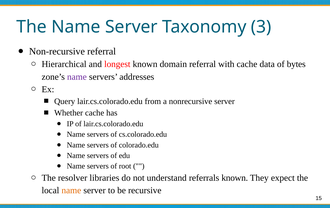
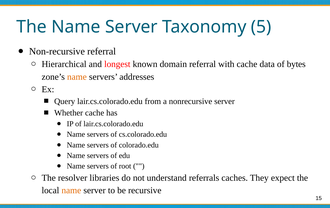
3: 3 -> 5 (261, 27)
name colour: purple -> orange (77, 77)
referrals known: known -> caches (235, 178)
